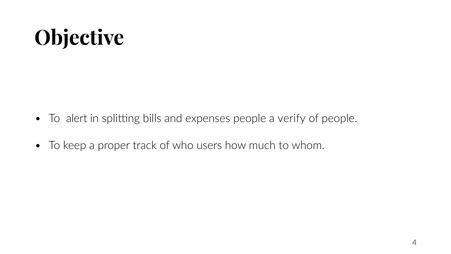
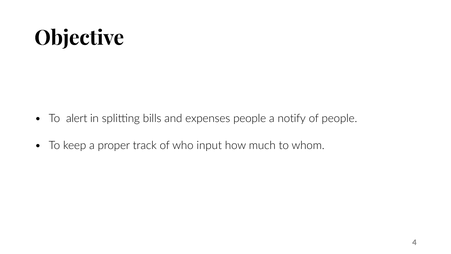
verify: verify -> notify (292, 118)
users: users -> input (209, 145)
